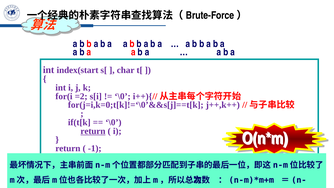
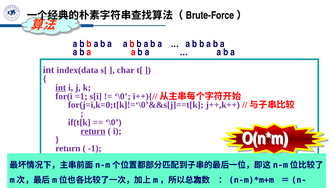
index(start: index(start -> index(data (78, 70)
int underline: none -> present (61, 88)
=2: =2 -> =1 (81, 96)
